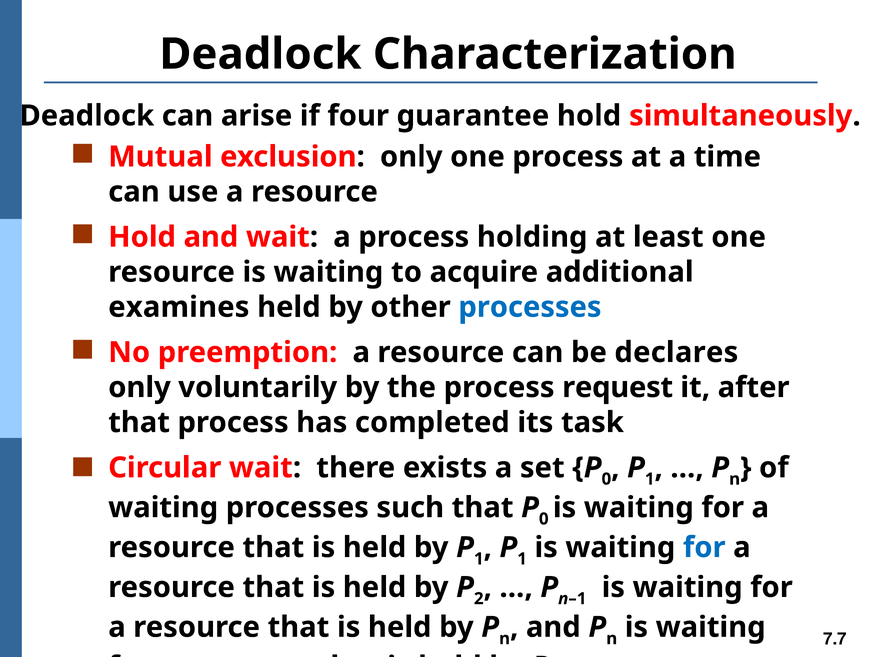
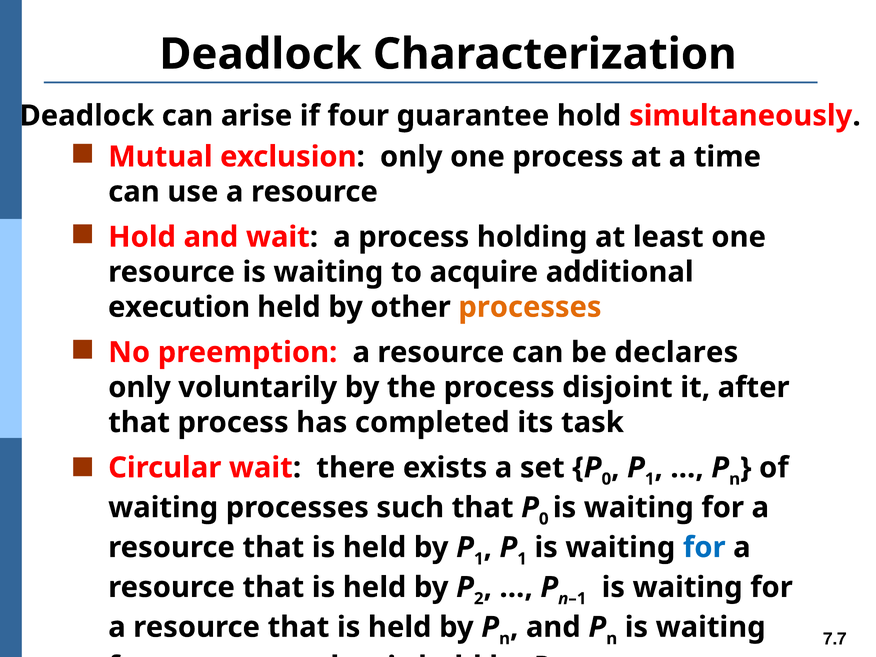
examines: examines -> execution (179, 307)
processes colour: blue -> orange (530, 307)
request: request -> disjoint (617, 387)
